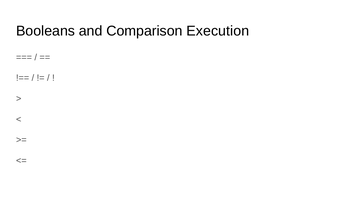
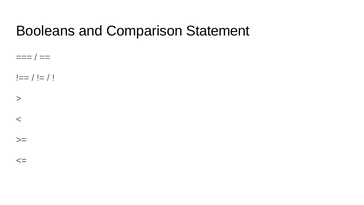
Execution: Execution -> Statement (218, 31)
